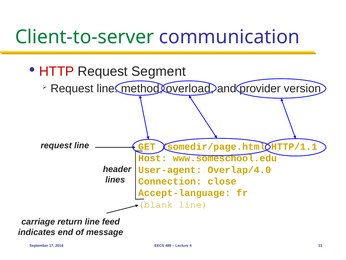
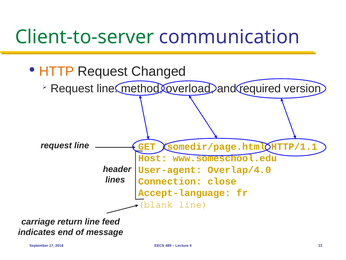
HTTP colour: red -> orange (57, 71)
Segment: Segment -> Changed (159, 71)
provider: provider -> required (260, 88)
